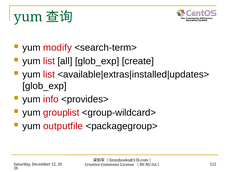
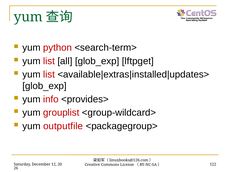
modify: modify -> python (58, 48)
create: create -> lftpget (138, 61)
